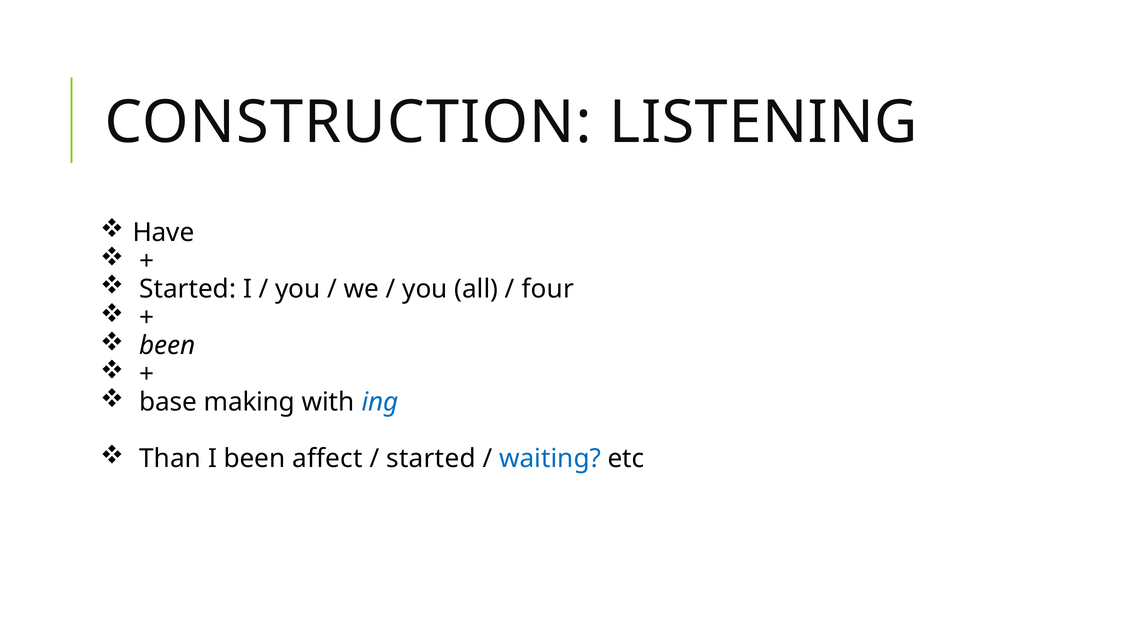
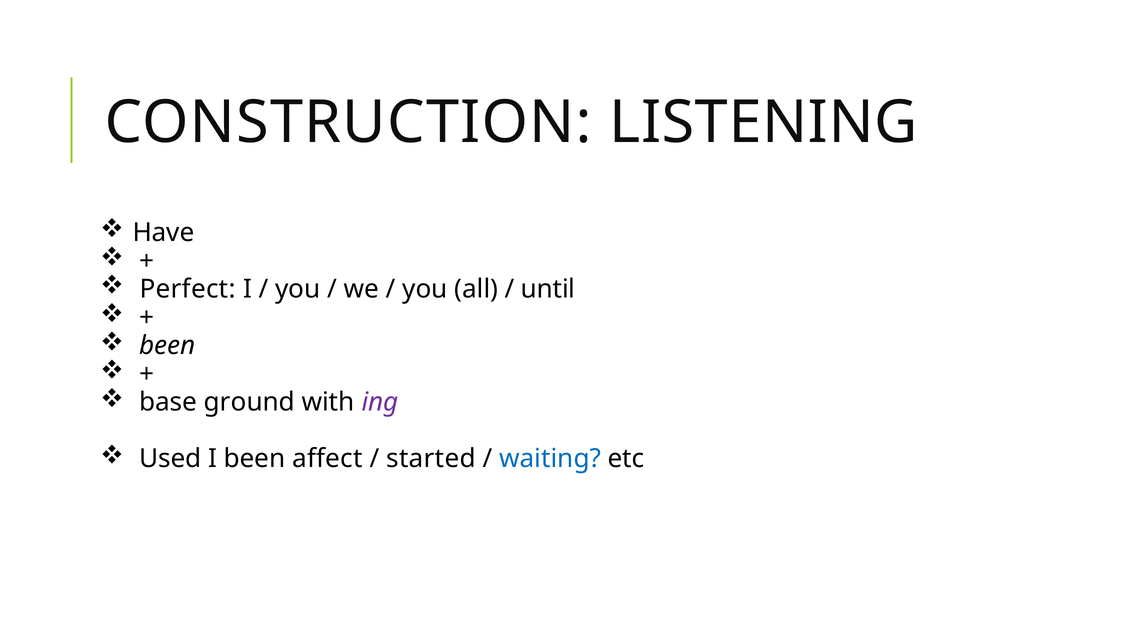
Started: Started -> Perfect (188, 289)
four: four -> until (548, 289)
making: making -> ground (249, 402)
ing colour: blue -> purple (380, 402)
Than: Than -> Used (170, 459)
